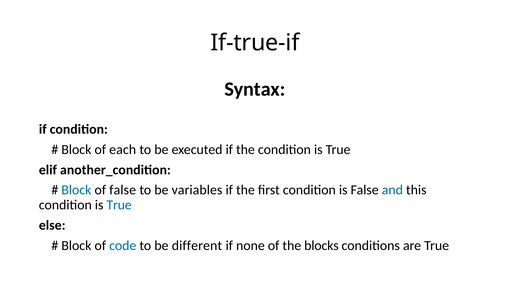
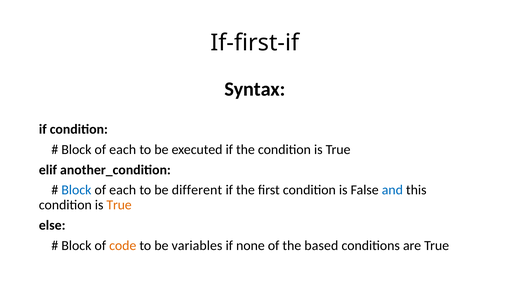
If-true-if: If-true-if -> If-first-if (255, 43)
false: false -> each (123, 190)
variables: variables -> different (197, 190)
True colour: blue -> orange (119, 205)
code colour: blue -> orange (123, 245)
different: different -> variables (197, 245)
blocks: blocks -> based (321, 245)
